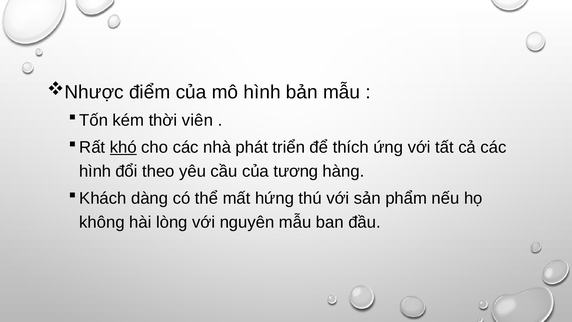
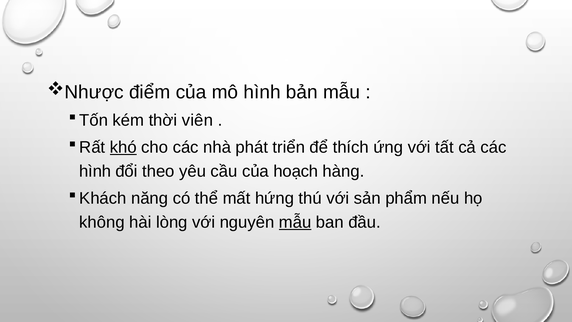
tương: tương -> hoạch (296, 171)
dàng: dàng -> năng (150, 198)
mẫu underline: none -> present (295, 222)
